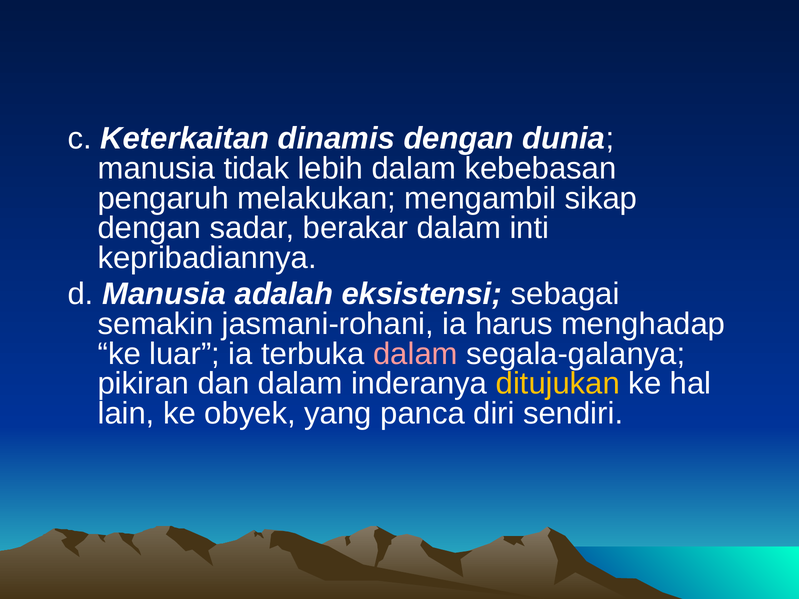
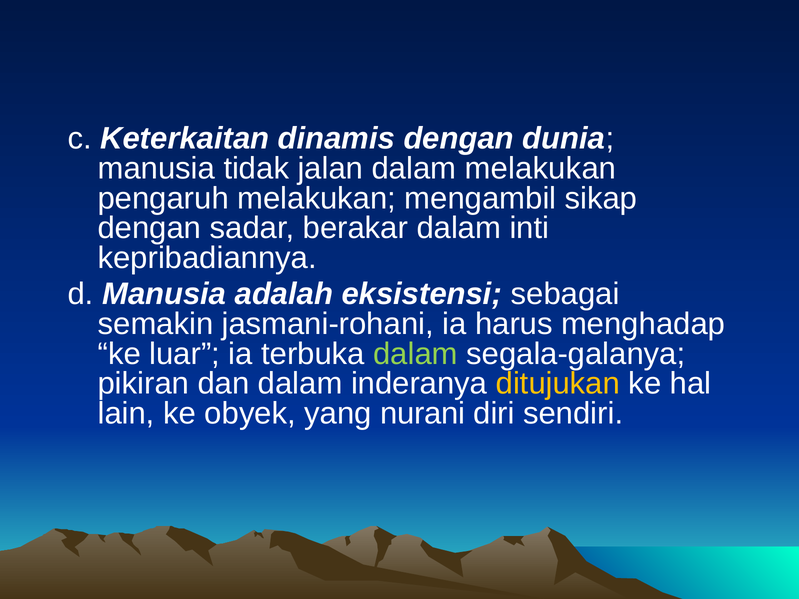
lebih: lebih -> jalan (330, 169)
dalam kebebasan: kebebasan -> melakukan (540, 169)
dalam colour: pink -> light green (415, 354)
panca: panca -> nurani (423, 414)
